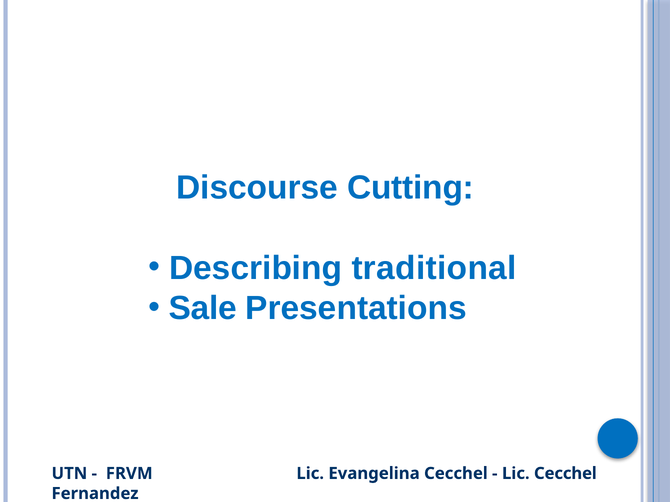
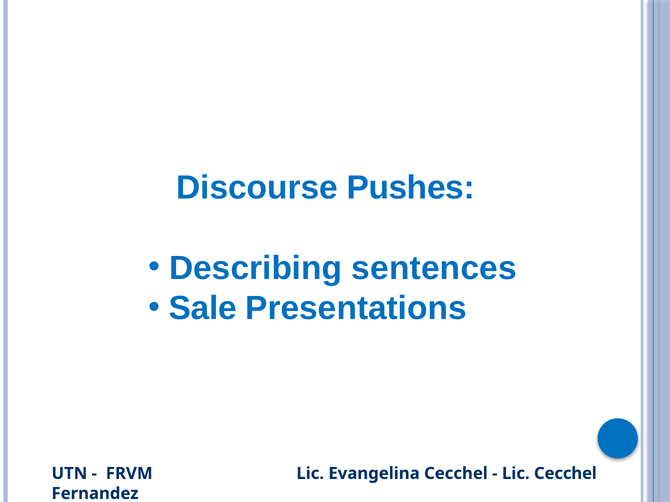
Cutting: Cutting -> Pushes (411, 188)
traditional: traditional -> sentences (434, 268)
